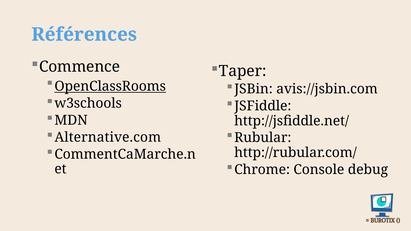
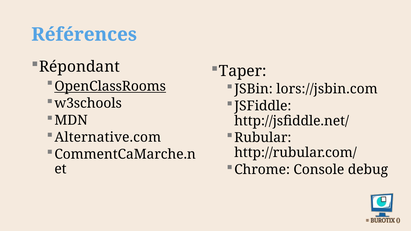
Commence: Commence -> Répondant (79, 67)
avis://jsbin.com: avis://jsbin.com -> lors://jsbin.com (327, 89)
